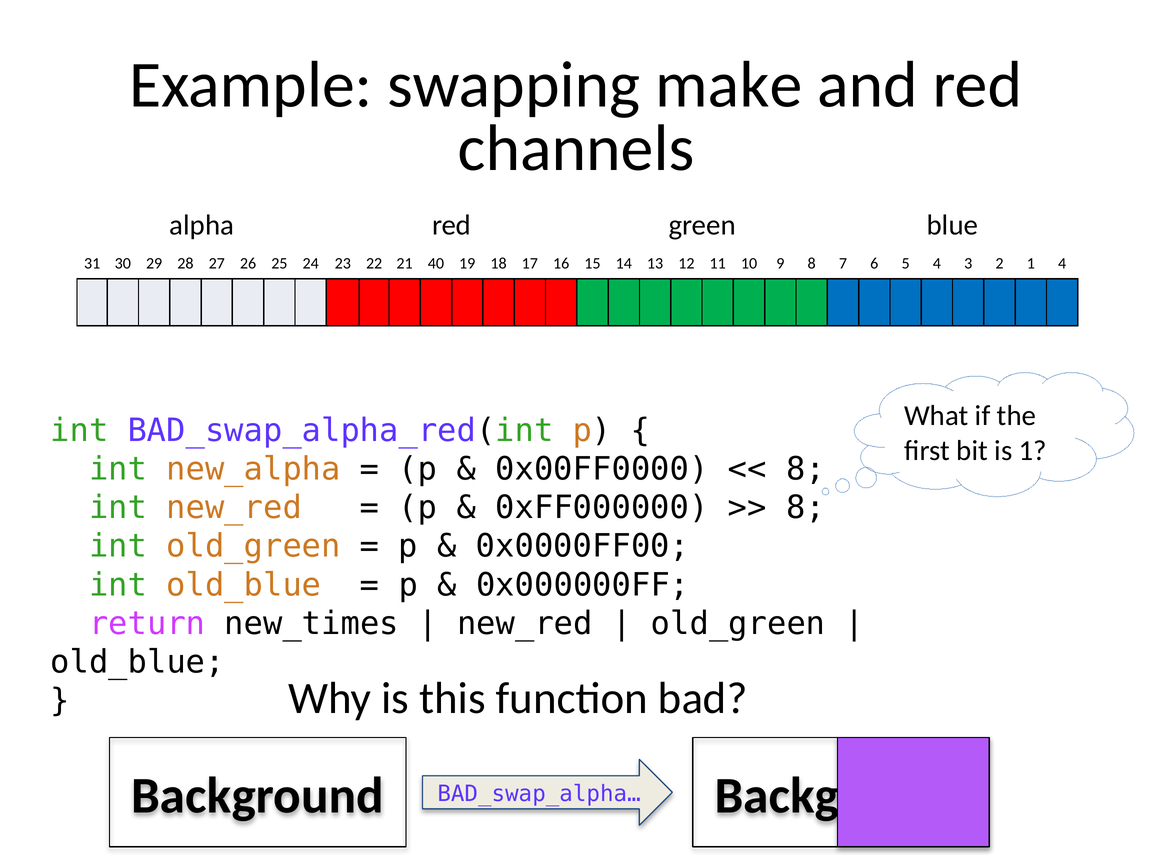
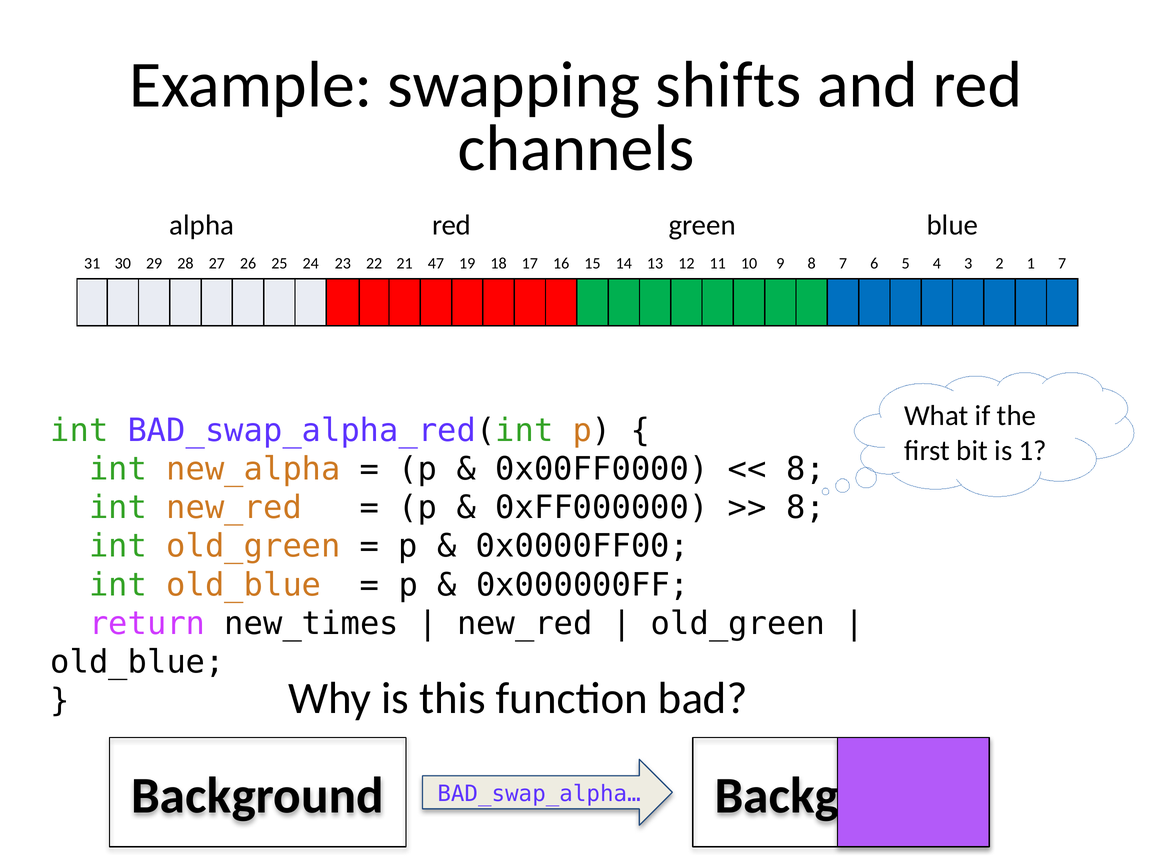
make: make -> shifts (728, 85)
40: 40 -> 47 (436, 263)
1 4: 4 -> 7 (1062, 263)
